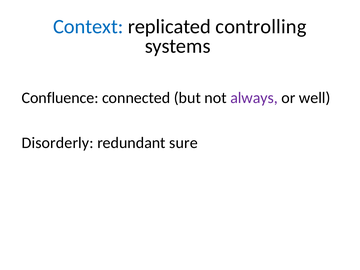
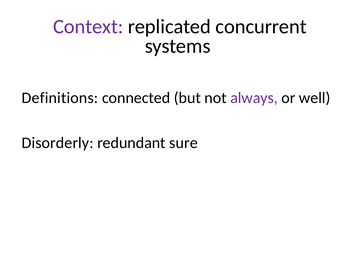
Context colour: blue -> purple (88, 27)
controlling: controlling -> concurrent (261, 27)
Confluence: Confluence -> Definitions (60, 98)
